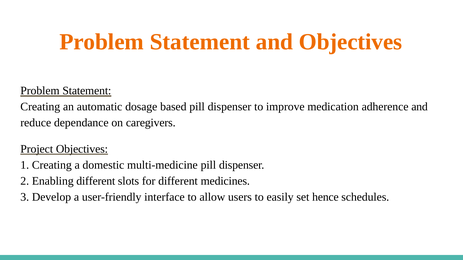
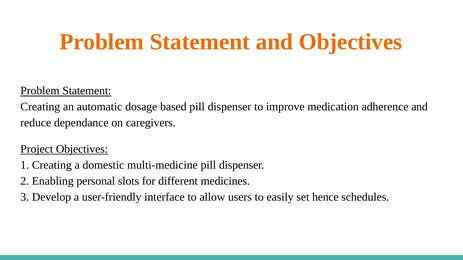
different: different -> personal (96, 181)
